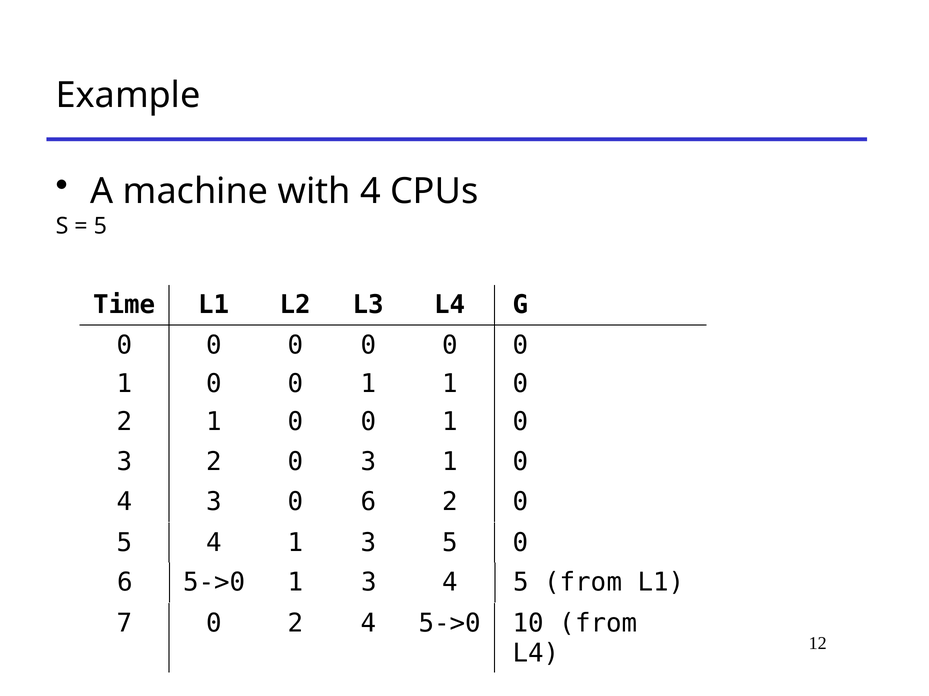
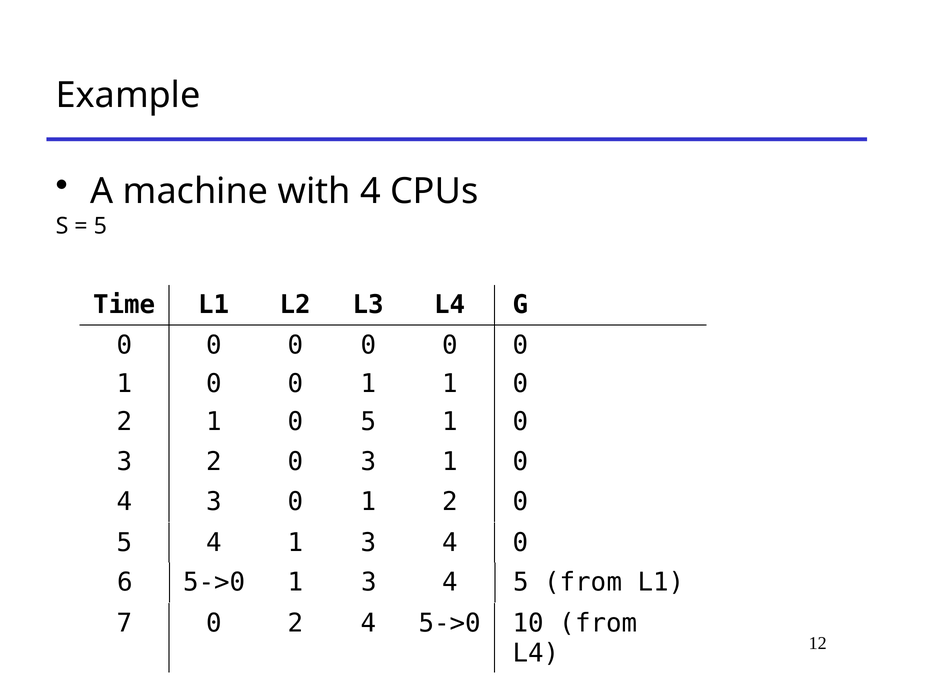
2 1 0 0: 0 -> 5 (369, 422)
3 0 6: 6 -> 1 (369, 503)
4 1 3 5: 5 -> 4 (450, 543)
